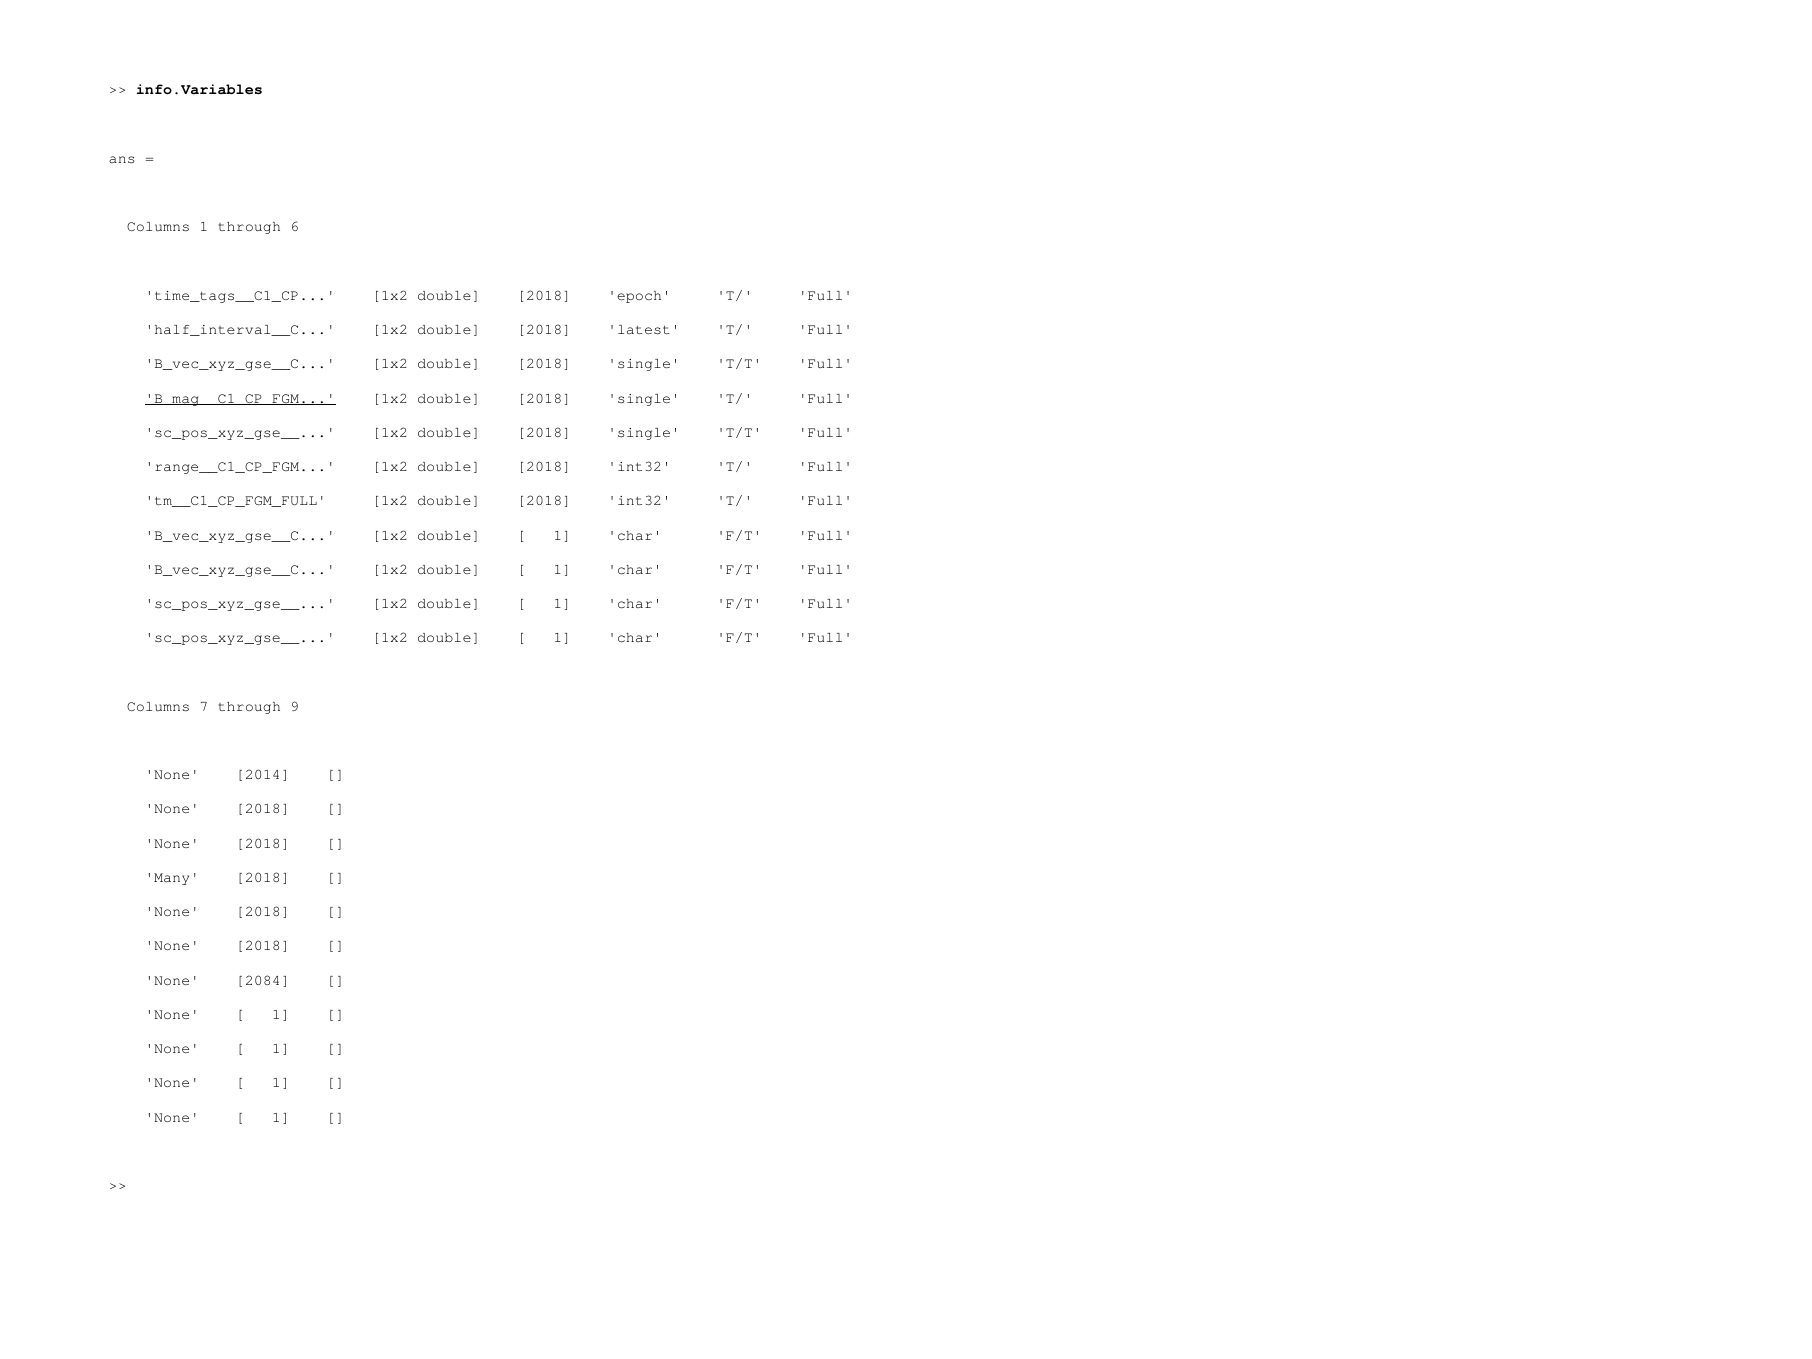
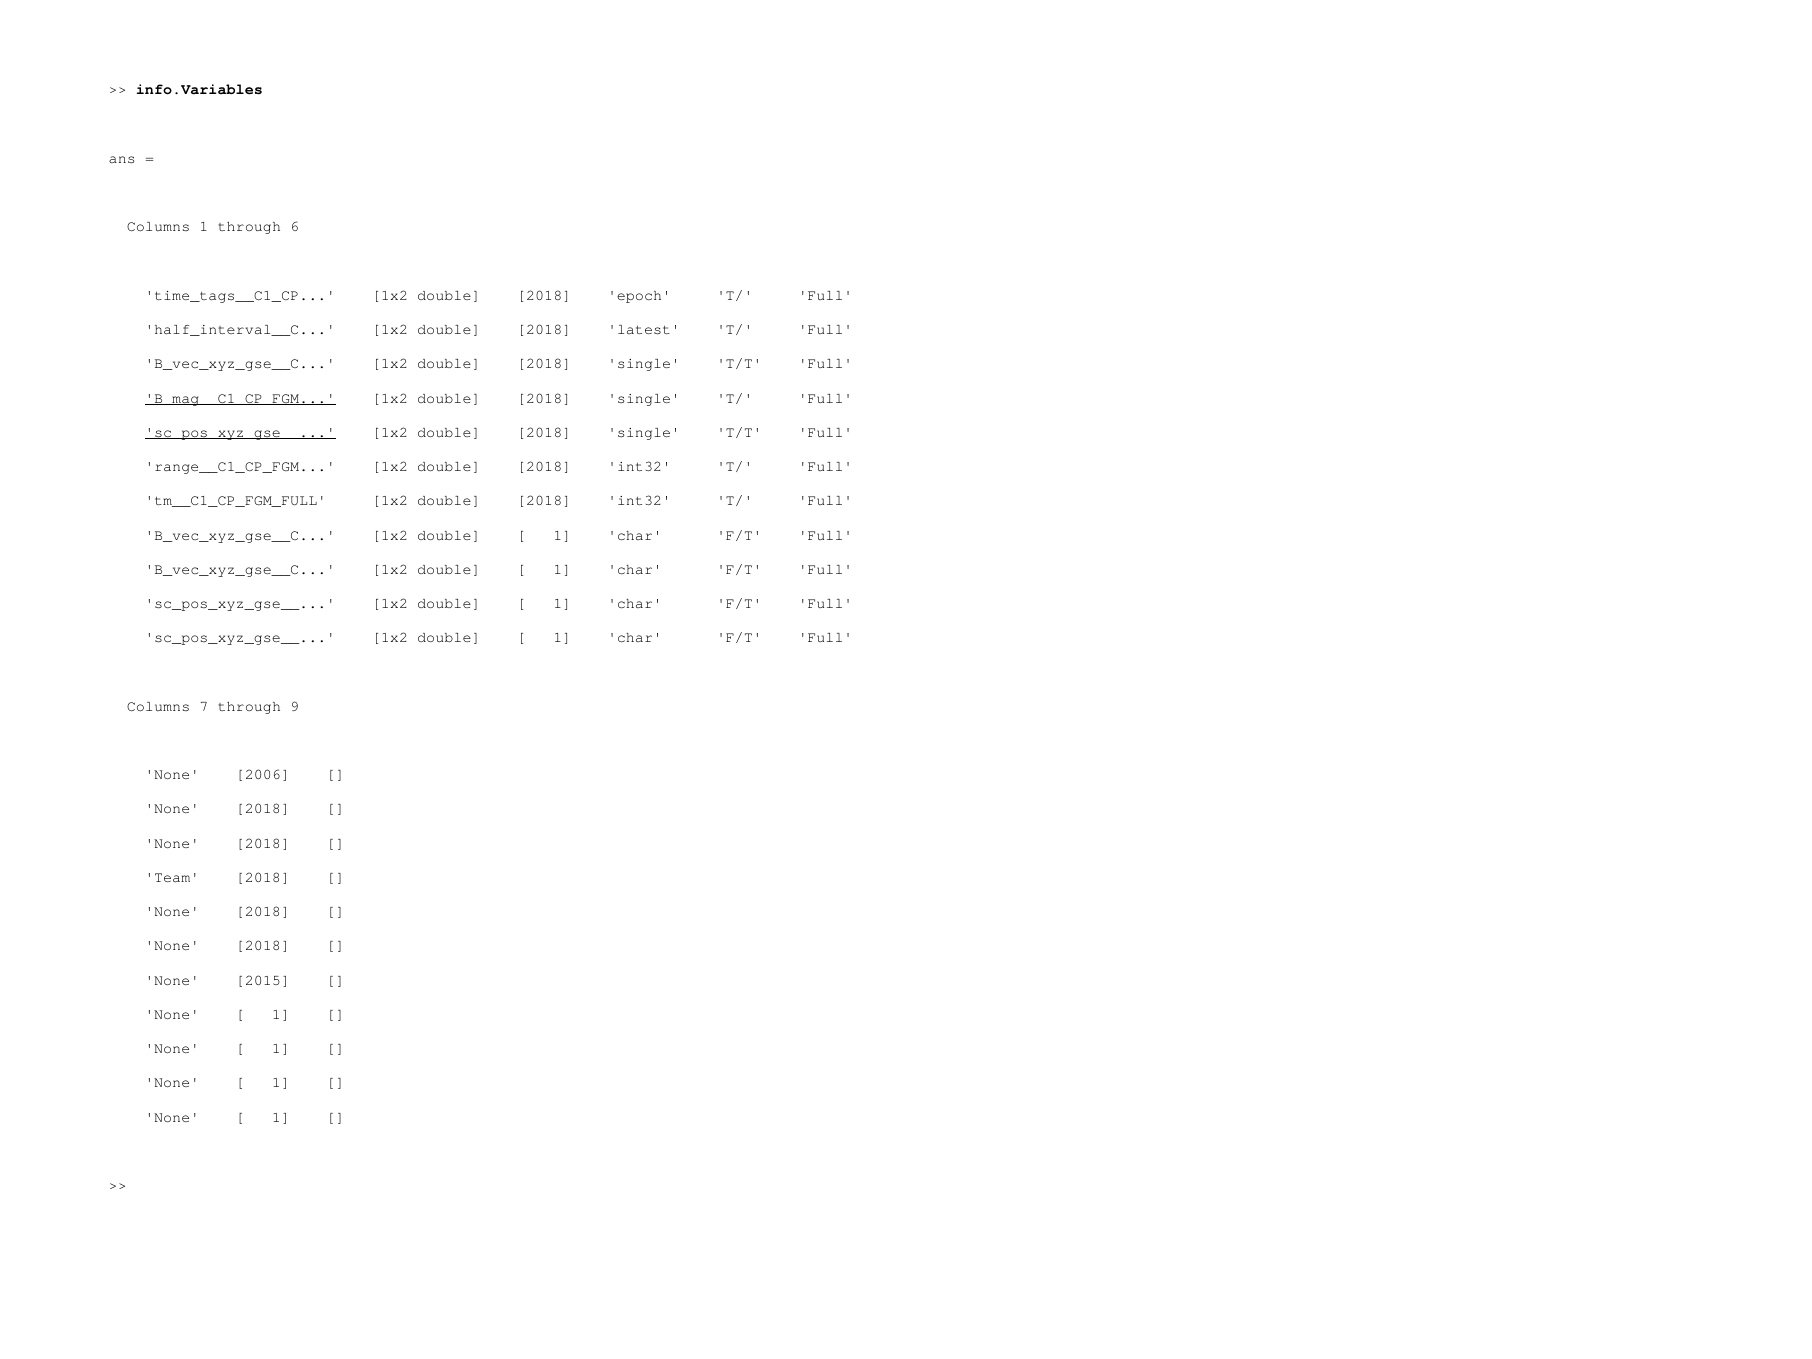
sc_pos_xyz_gse__ underline: none -> present (240, 432)
2014: 2014 -> 2006 (263, 775)
Many: Many -> Team (172, 877)
2084: 2084 -> 2015 (263, 980)
